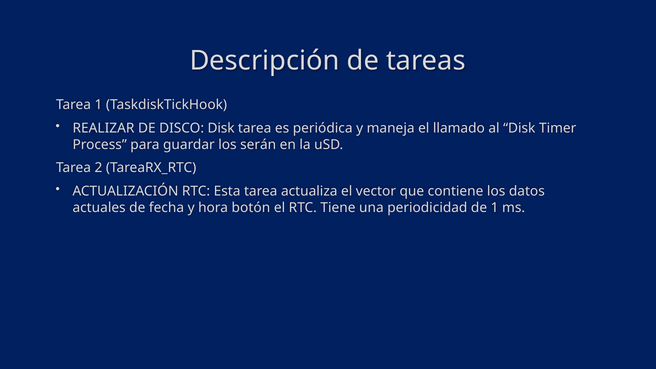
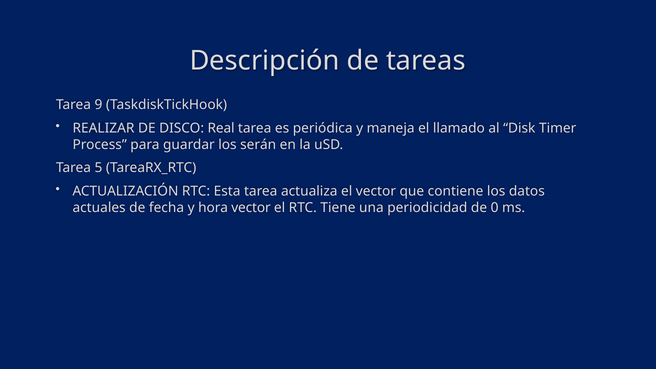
Tarea 1: 1 -> 9 (99, 105)
DISCO Disk: Disk -> Real (221, 128)
2: 2 -> 5 (99, 168)
hora botón: botón -> vector (251, 207)
de 1: 1 -> 0 (495, 207)
